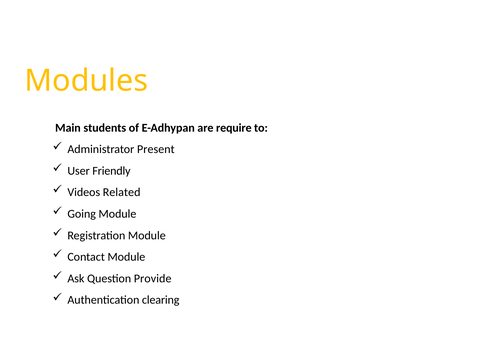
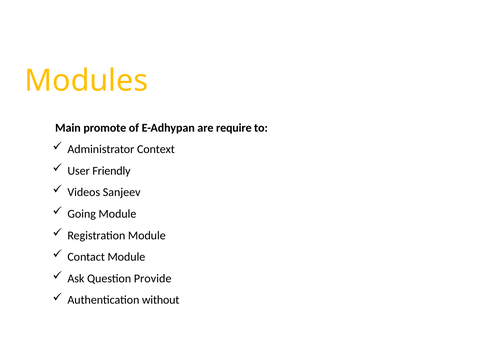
students: students -> promote (105, 128)
Present: Present -> Context (156, 149)
Related: Related -> Sanjeev (122, 192)
clearing: clearing -> without (161, 300)
